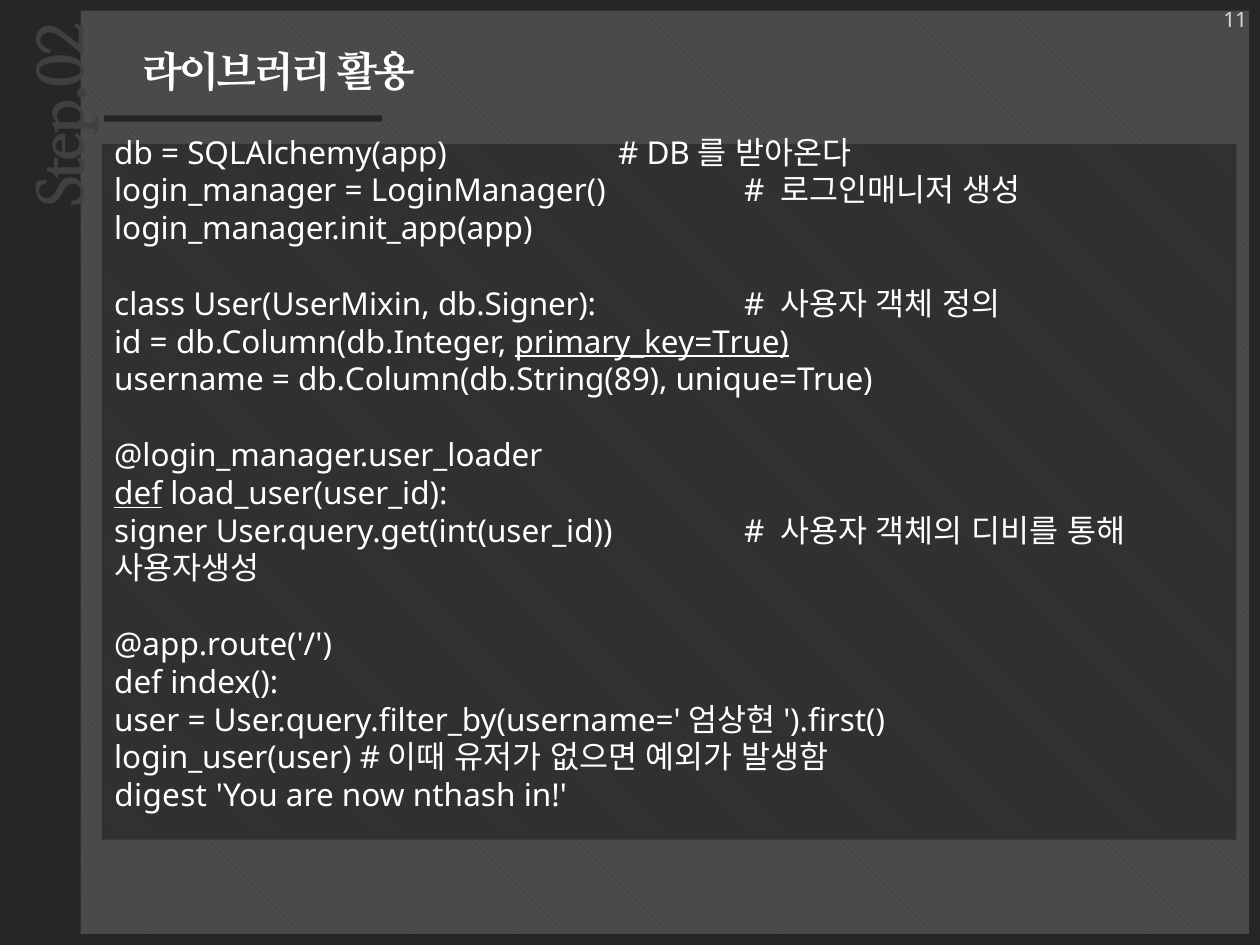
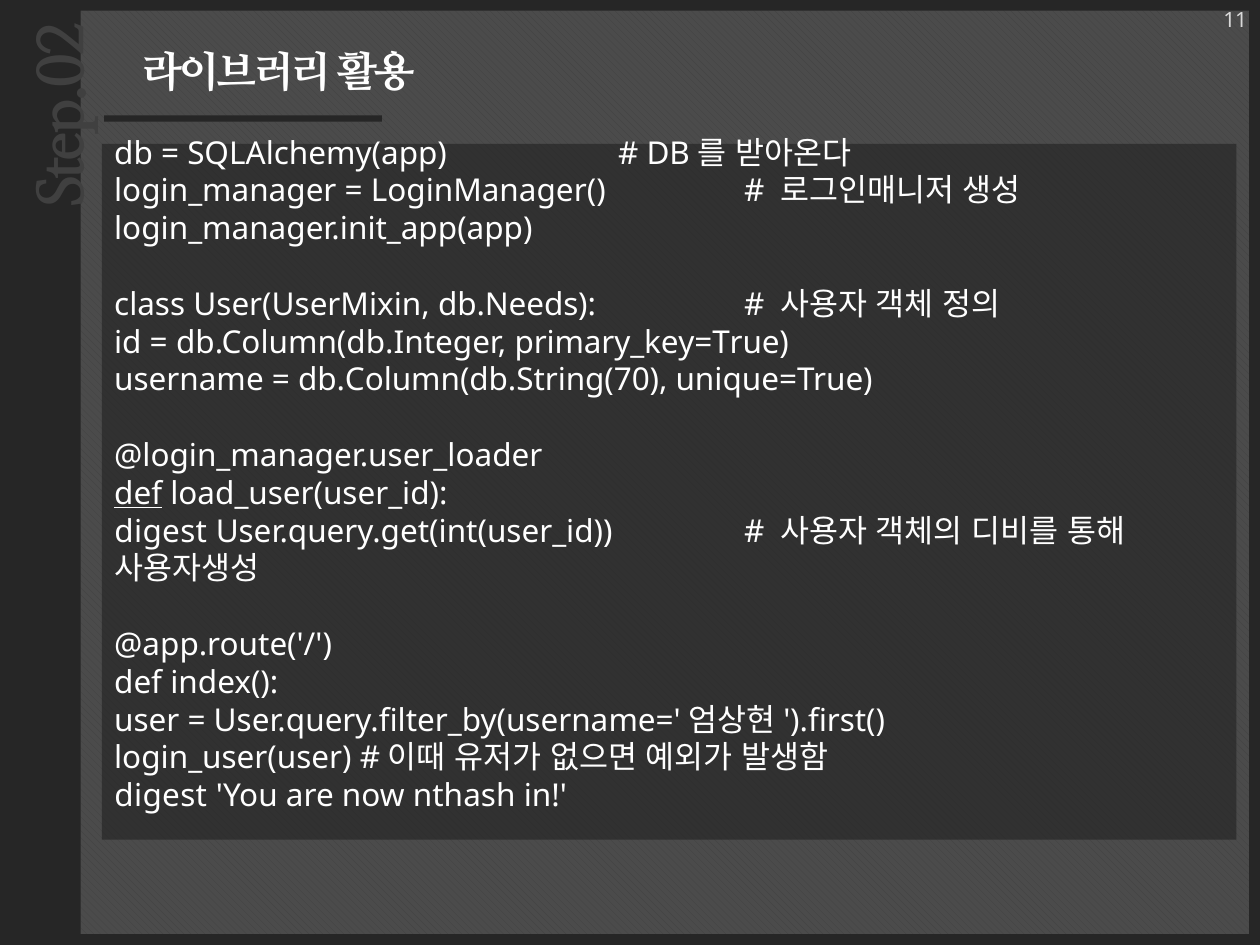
db.Signer: db.Signer -> db.Needs (517, 305)
primary_key=True underline: present -> none (652, 343)
db.Column(db.String(89: db.Column(db.String(89 -> db.Column(db.String(70 (483, 381)
signer: signer -> digest (161, 532)
